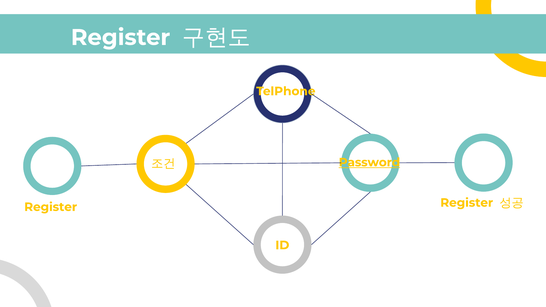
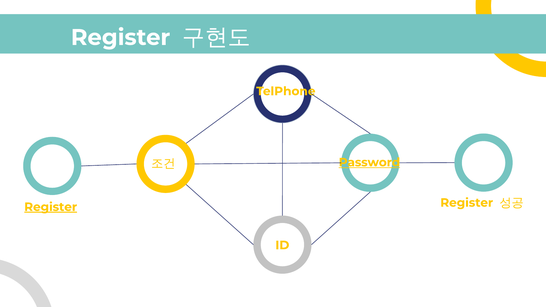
Register underline: none -> present (51, 207)
